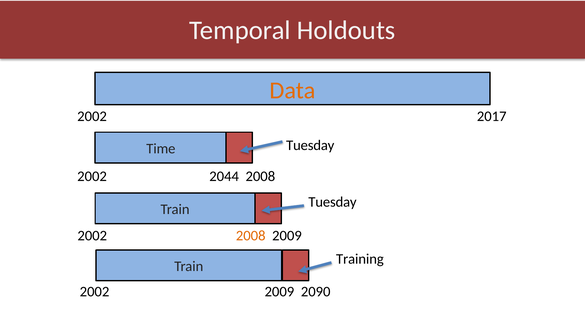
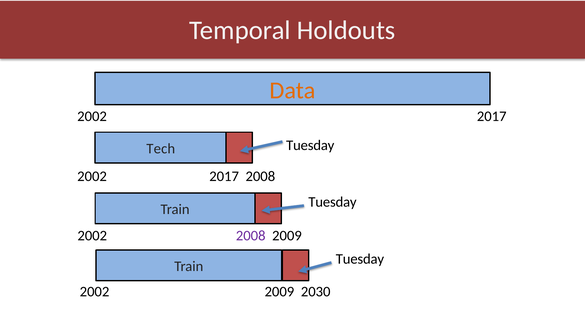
Time: Time -> Tech (161, 149)
2044: 2044 -> 2017 (224, 176)
2008 colour: orange -> purple (251, 236)
Training: Training -> Tuesday (360, 259)
2090: 2090 -> 2030 (316, 292)
